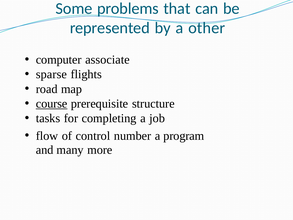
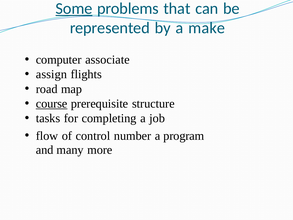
Some underline: none -> present (74, 8)
other: other -> make (207, 28)
sparse: sparse -> assign (51, 74)
